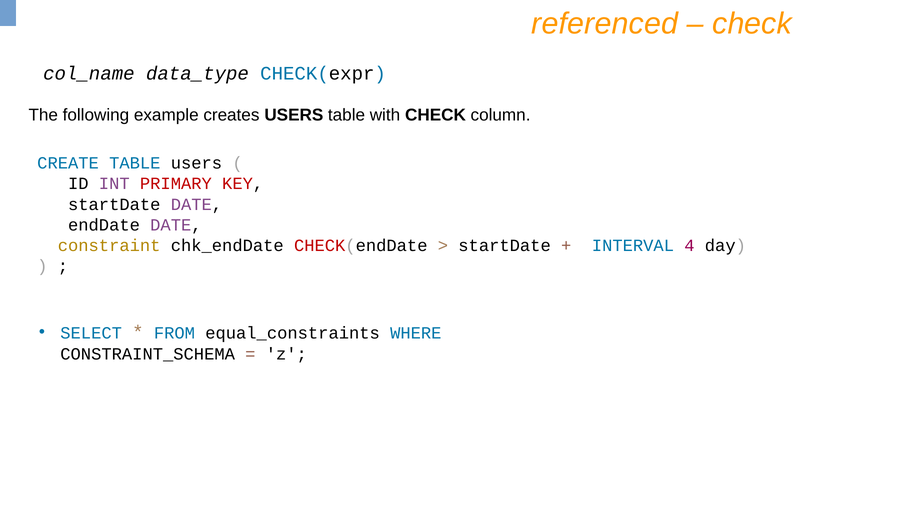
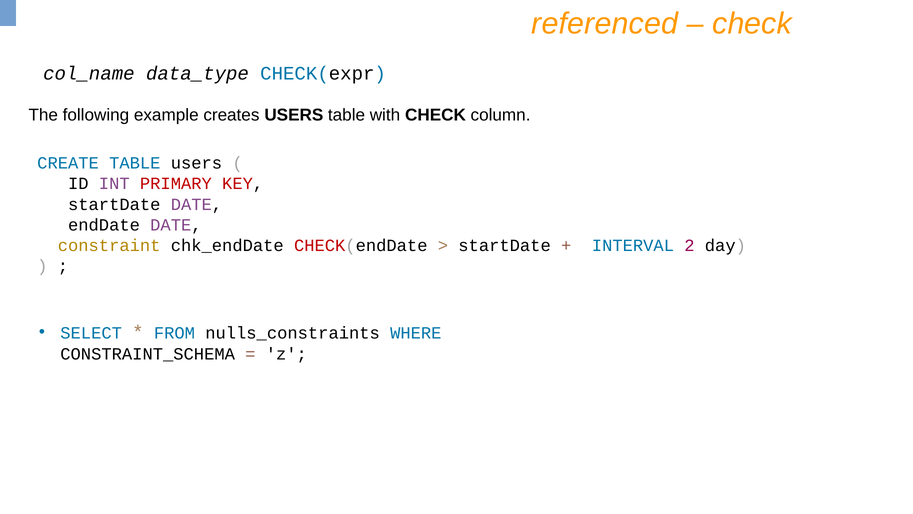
4: 4 -> 2 (689, 245)
equal_constraints: equal_constraints -> nulls_constraints (293, 333)
